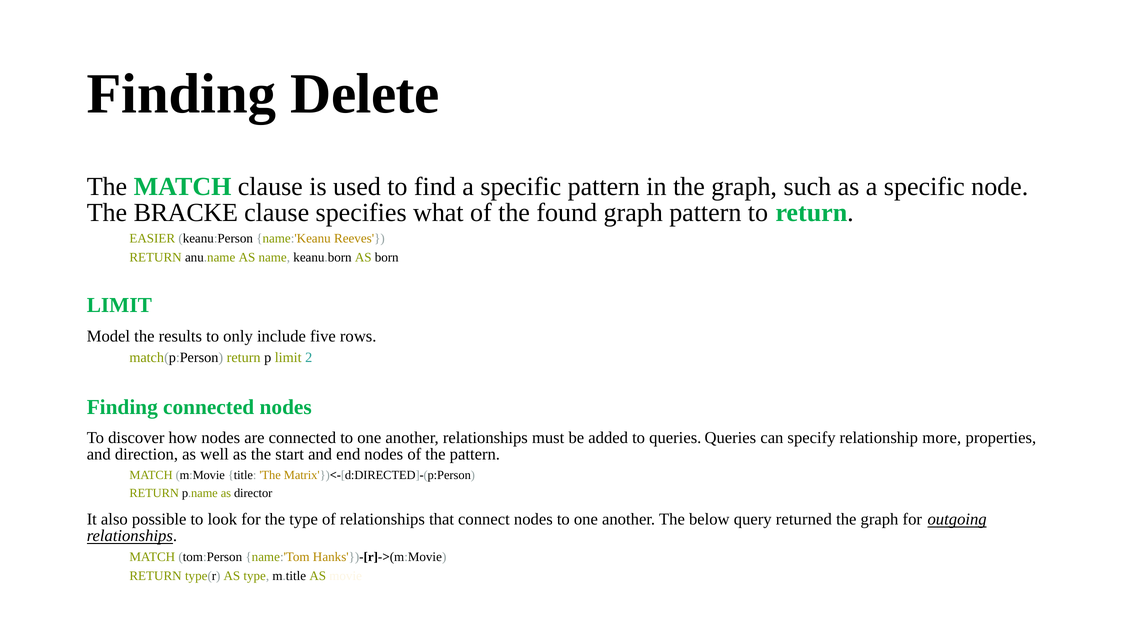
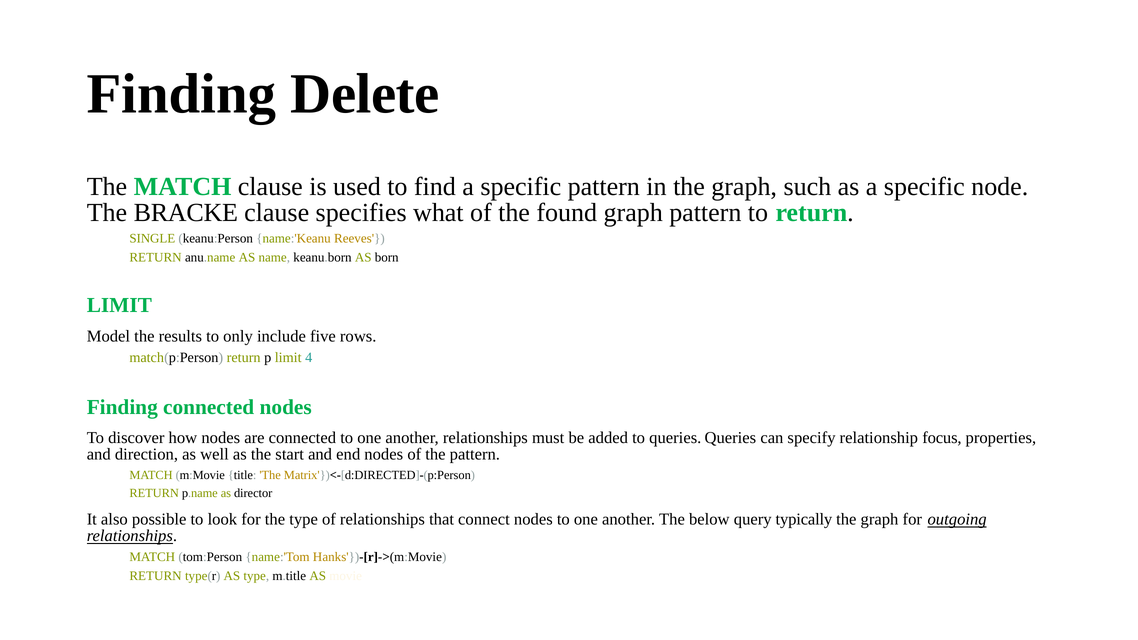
EASIER: EASIER -> SINGLE (152, 239)
2: 2 -> 4 (309, 358)
more: more -> focus (942, 438)
returned: returned -> typically (804, 520)
